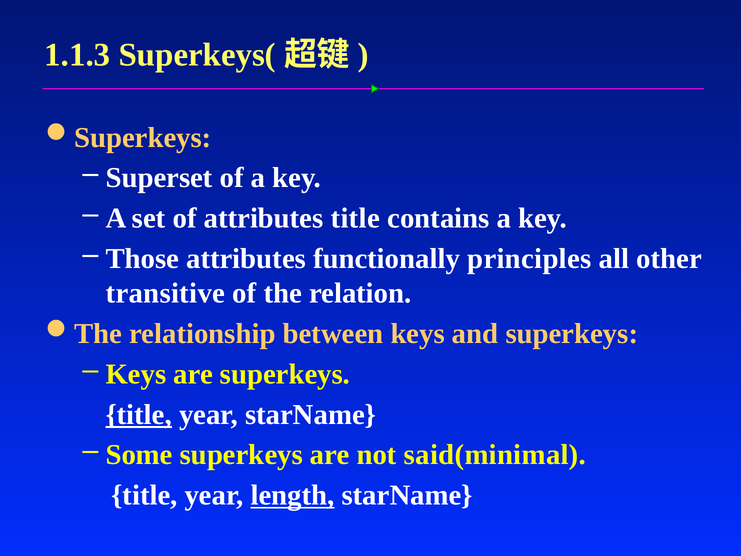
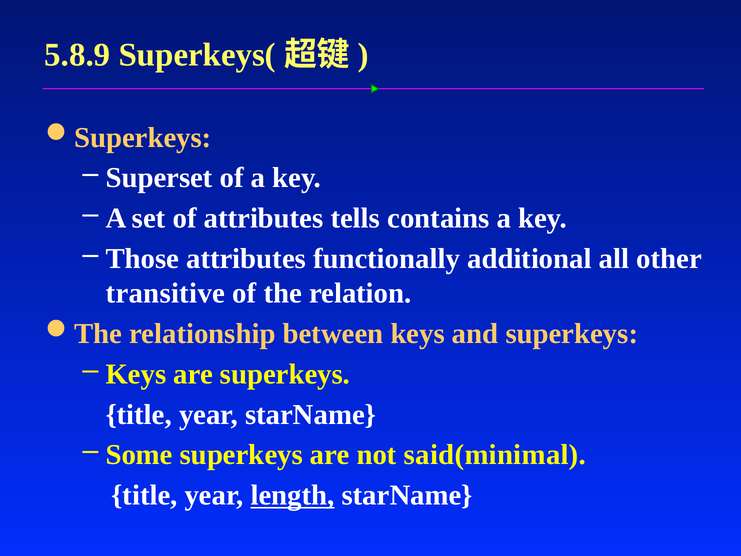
1.1.3: 1.1.3 -> 5.8.9 (77, 55)
attributes title: title -> tells (355, 218)
principles: principles -> additional (529, 259)
title underline: present -> none (139, 414)
